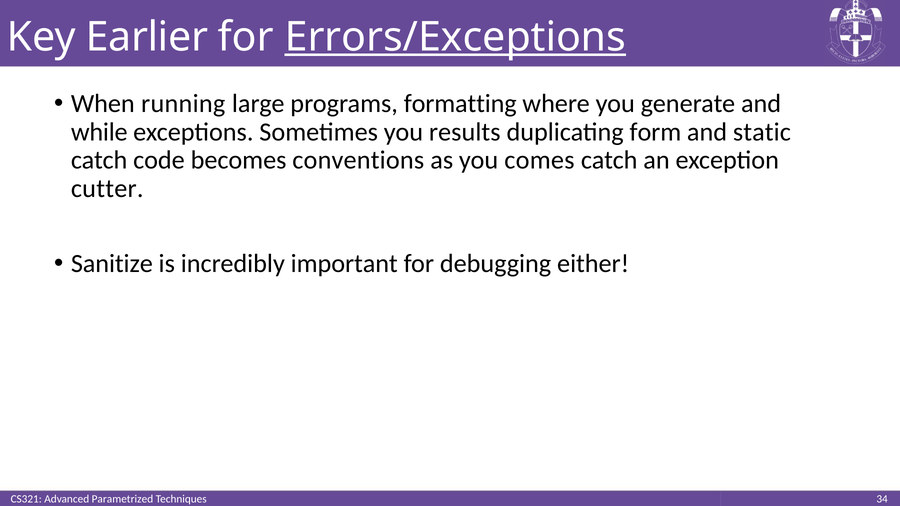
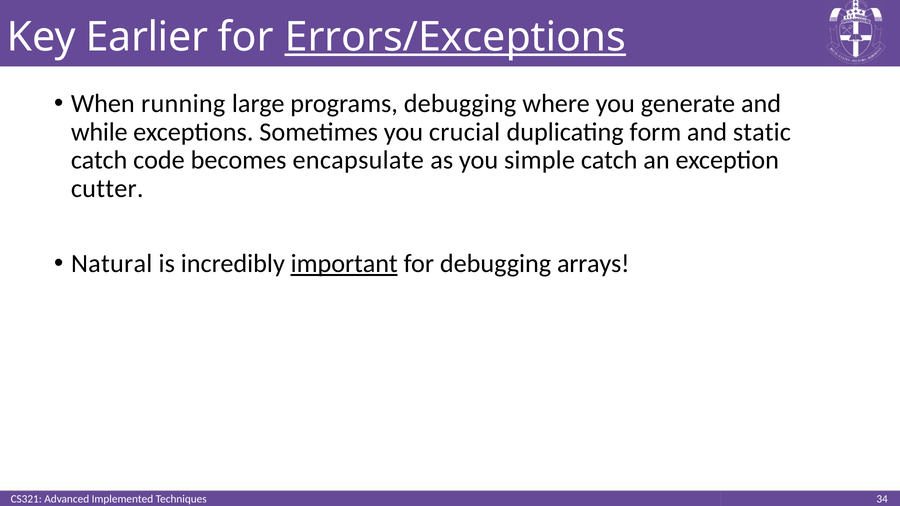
programs formatting: formatting -> debugging (460, 104)
results: results -> crucial (465, 132)
conventions: conventions -> encapsulate (358, 160)
comes: comes -> simple (539, 160)
Sanitize: Sanitize -> Natural (112, 264)
important underline: none -> present (344, 264)
either: either -> arrays (593, 264)
Parametrized: Parametrized -> Implemented (122, 499)
